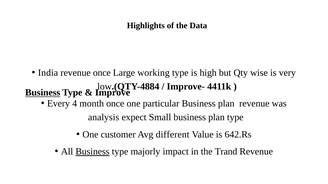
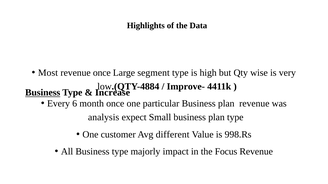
India: India -> Most (48, 73)
working: working -> segment (154, 73)
Improve: Improve -> Increase (113, 93)
4: 4 -> 6 (75, 104)
642.Rs: 642.Rs -> 998.Rs (238, 135)
Business underline: present -> none (92, 152)
Trand: Trand -> Focus (226, 152)
